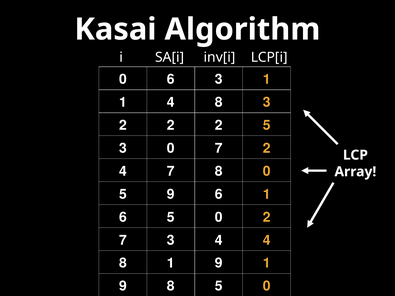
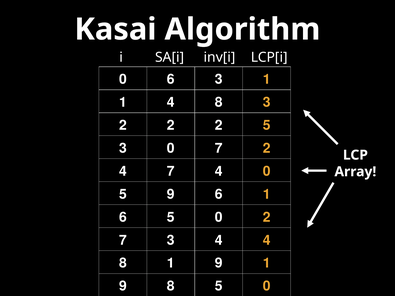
7 8: 8 -> 4 (219, 171)
